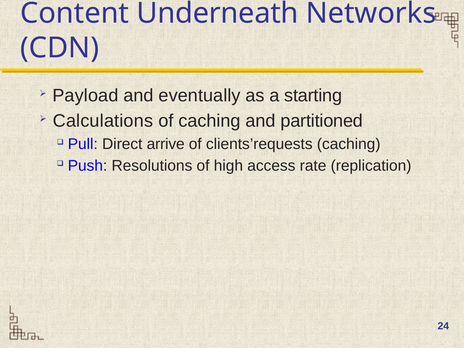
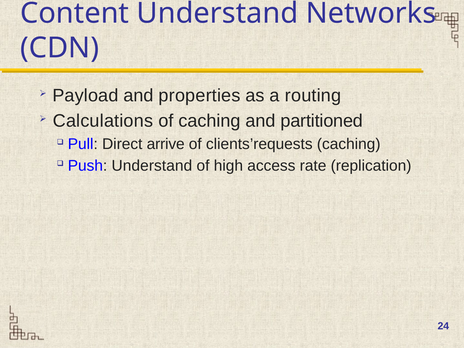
Content Underneath: Underneath -> Understand (217, 13)
eventually: eventually -> properties (200, 96)
starting: starting -> routing (313, 96)
Push Resolutions: Resolutions -> Understand (152, 166)
